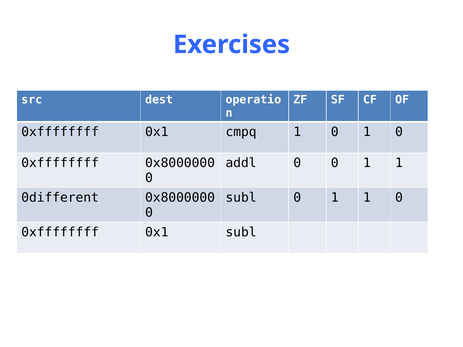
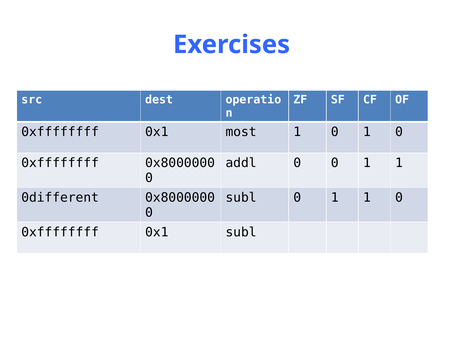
cmpq: cmpq -> most (241, 132)
